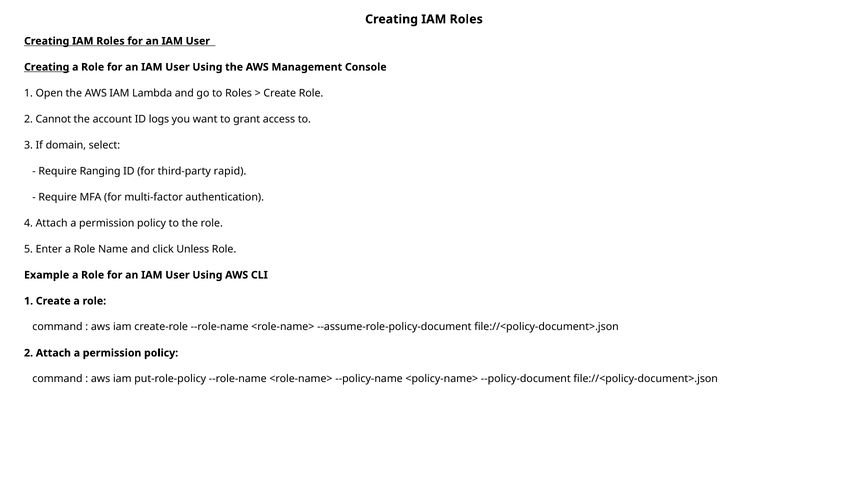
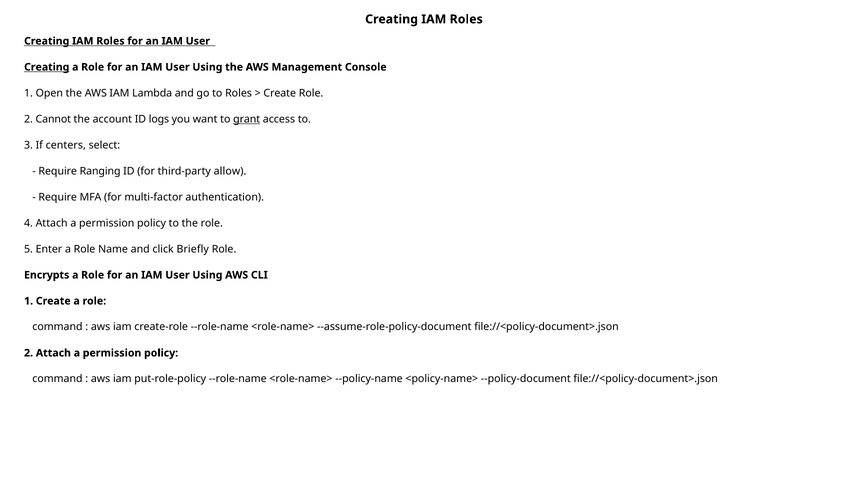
grant underline: none -> present (247, 119)
domain: domain -> centers (66, 145)
rapid: rapid -> allow (230, 171)
Unless: Unless -> Briefly (193, 249)
Example: Example -> Encrypts (47, 275)
